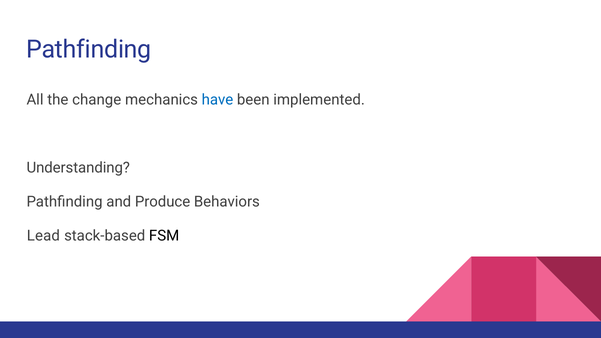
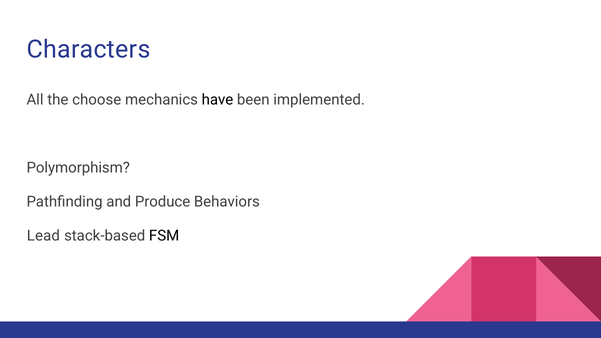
Pathfinding: Pathfinding -> Characters (89, 50)
change: change -> choose (97, 100)
have colour: blue -> black (217, 100)
Understanding: Understanding -> Polymorphism (78, 168)
